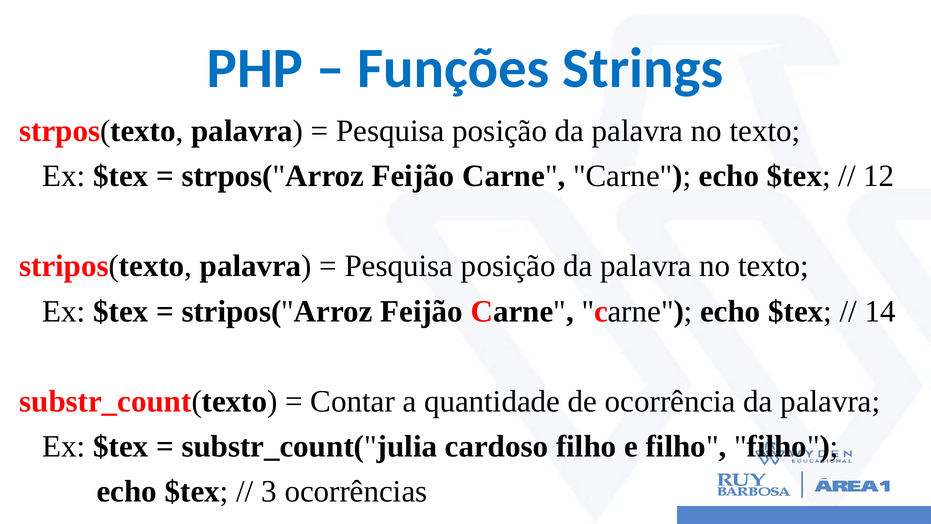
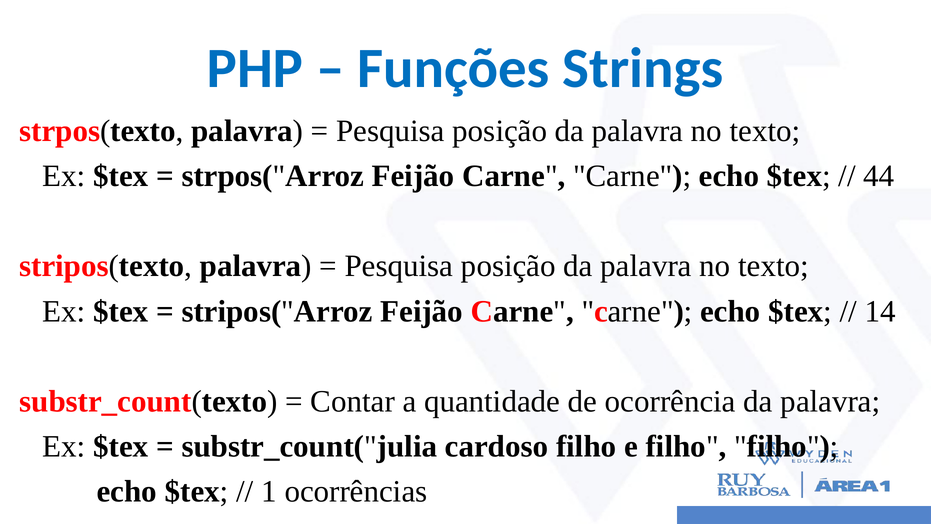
12: 12 -> 44 (879, 176)
3: 3 -> 1 (269, 491)
